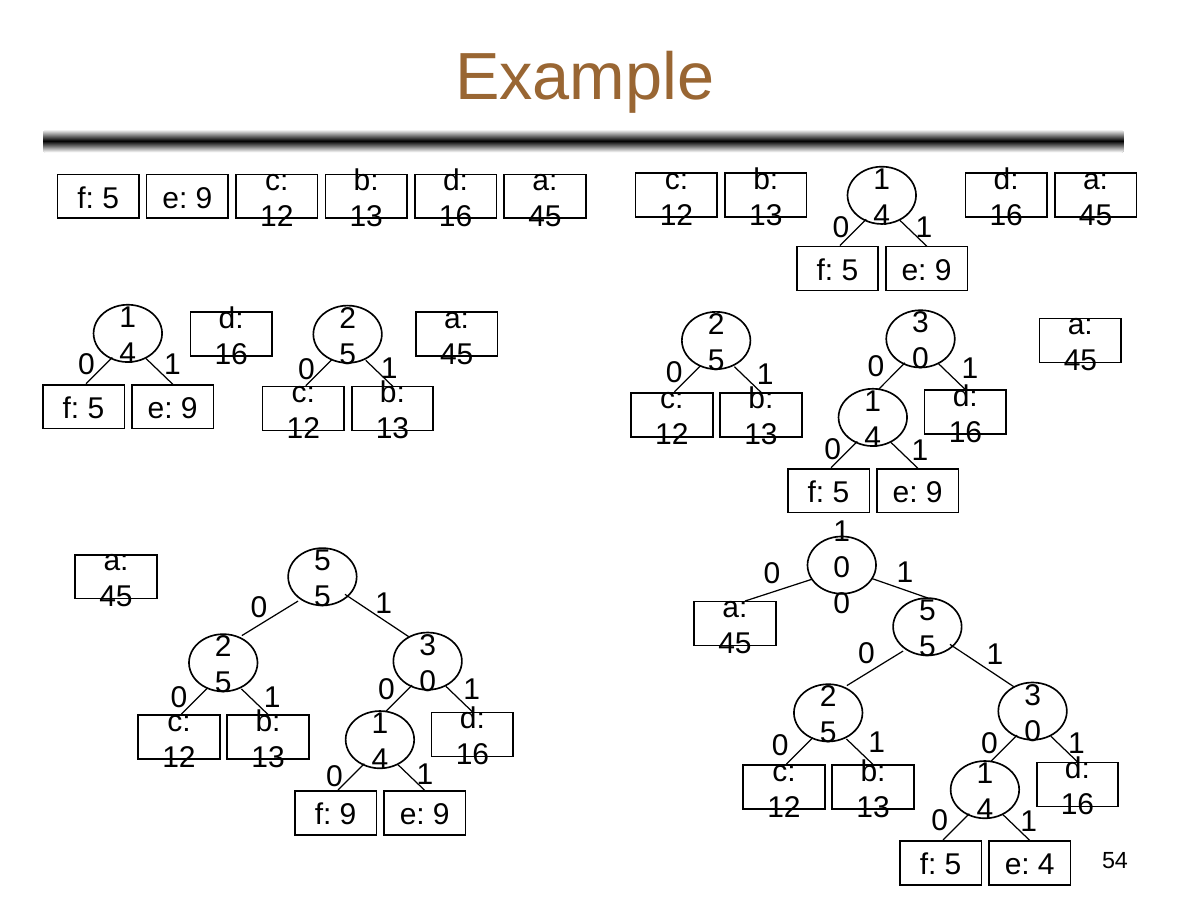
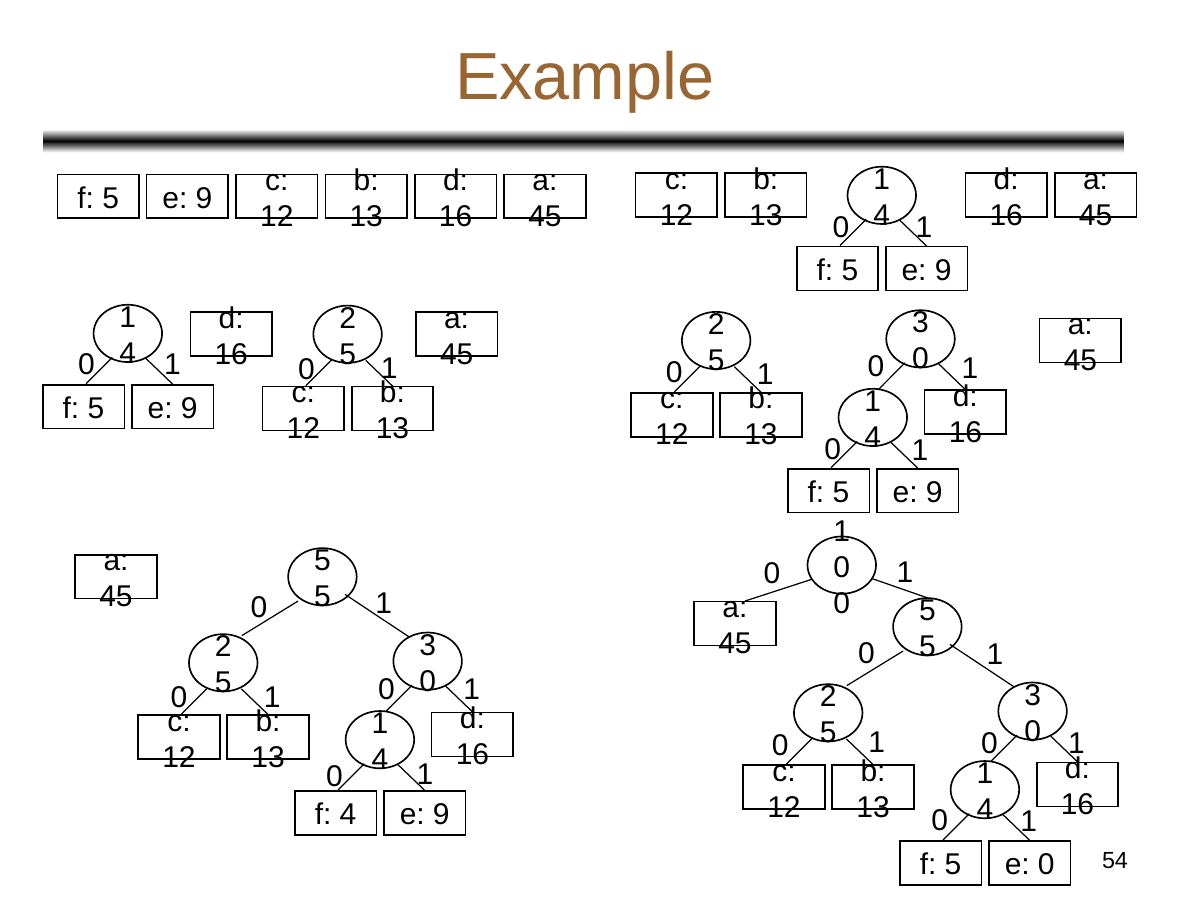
f 9: 9 -> 4 (348, 815)
e 4: 4 -> 0 (1046, 865)
